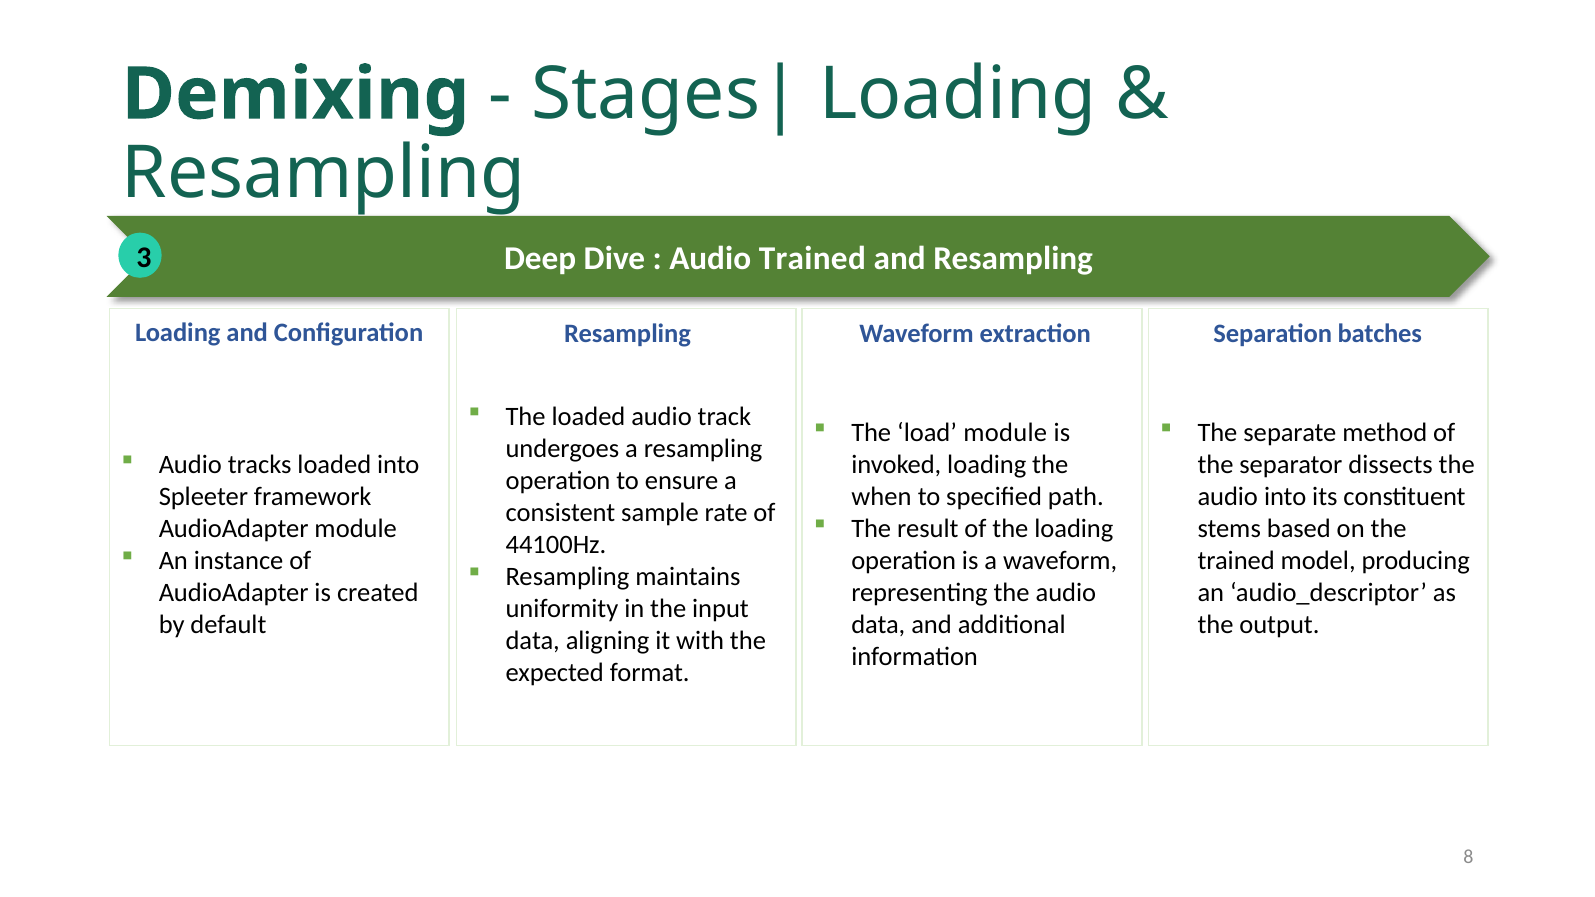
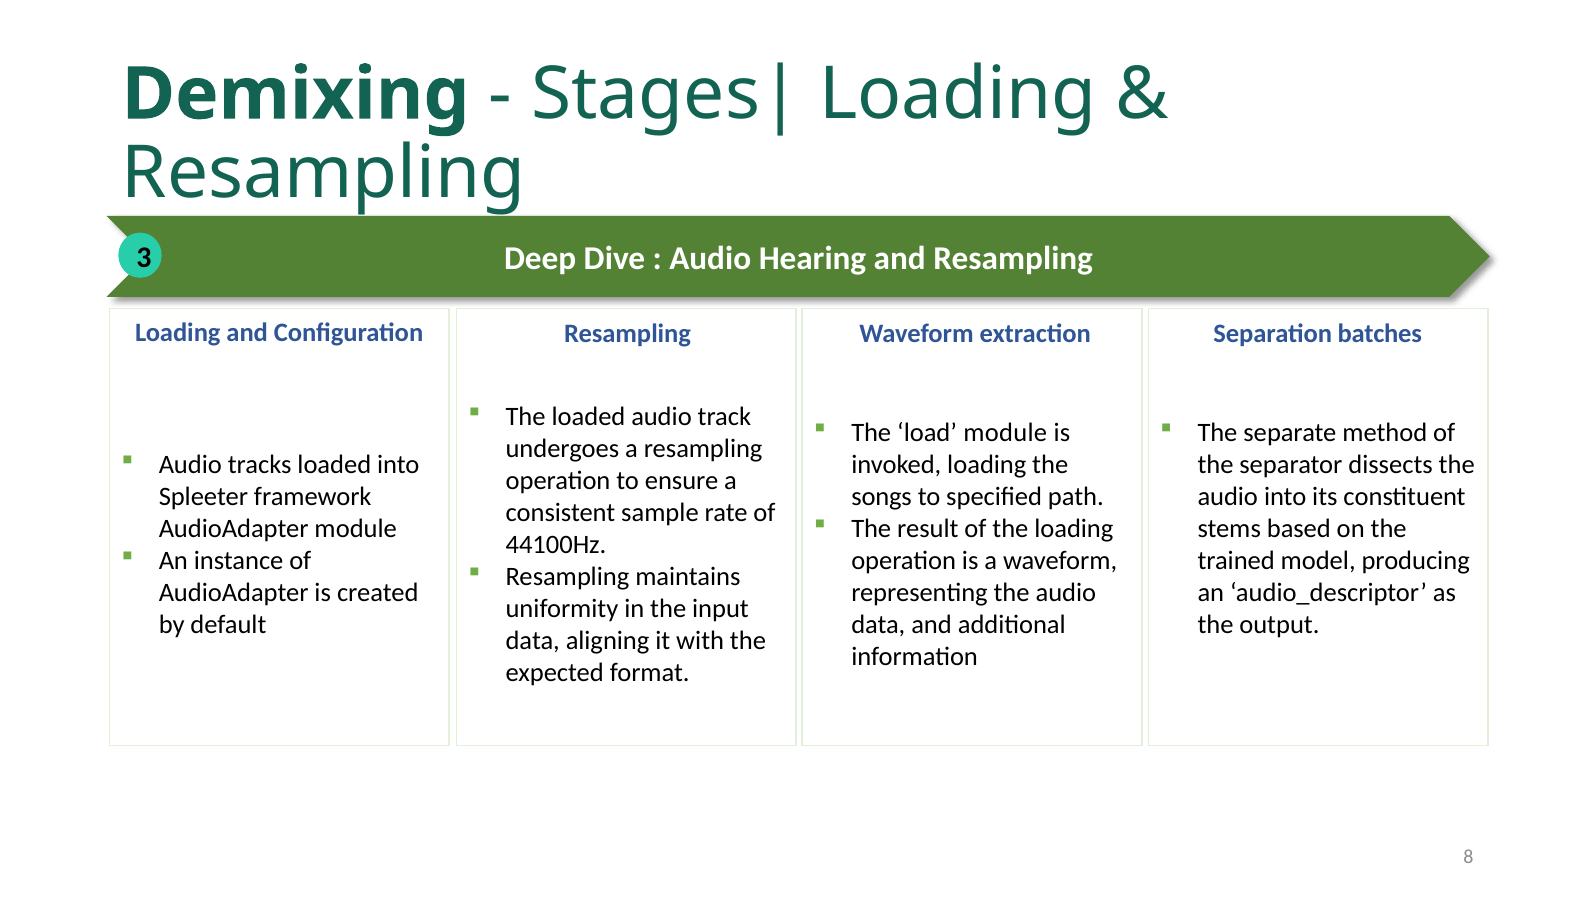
Audio Trained: Trained -> Hearing (812, 259)
when: when -> songs (882, 497)
